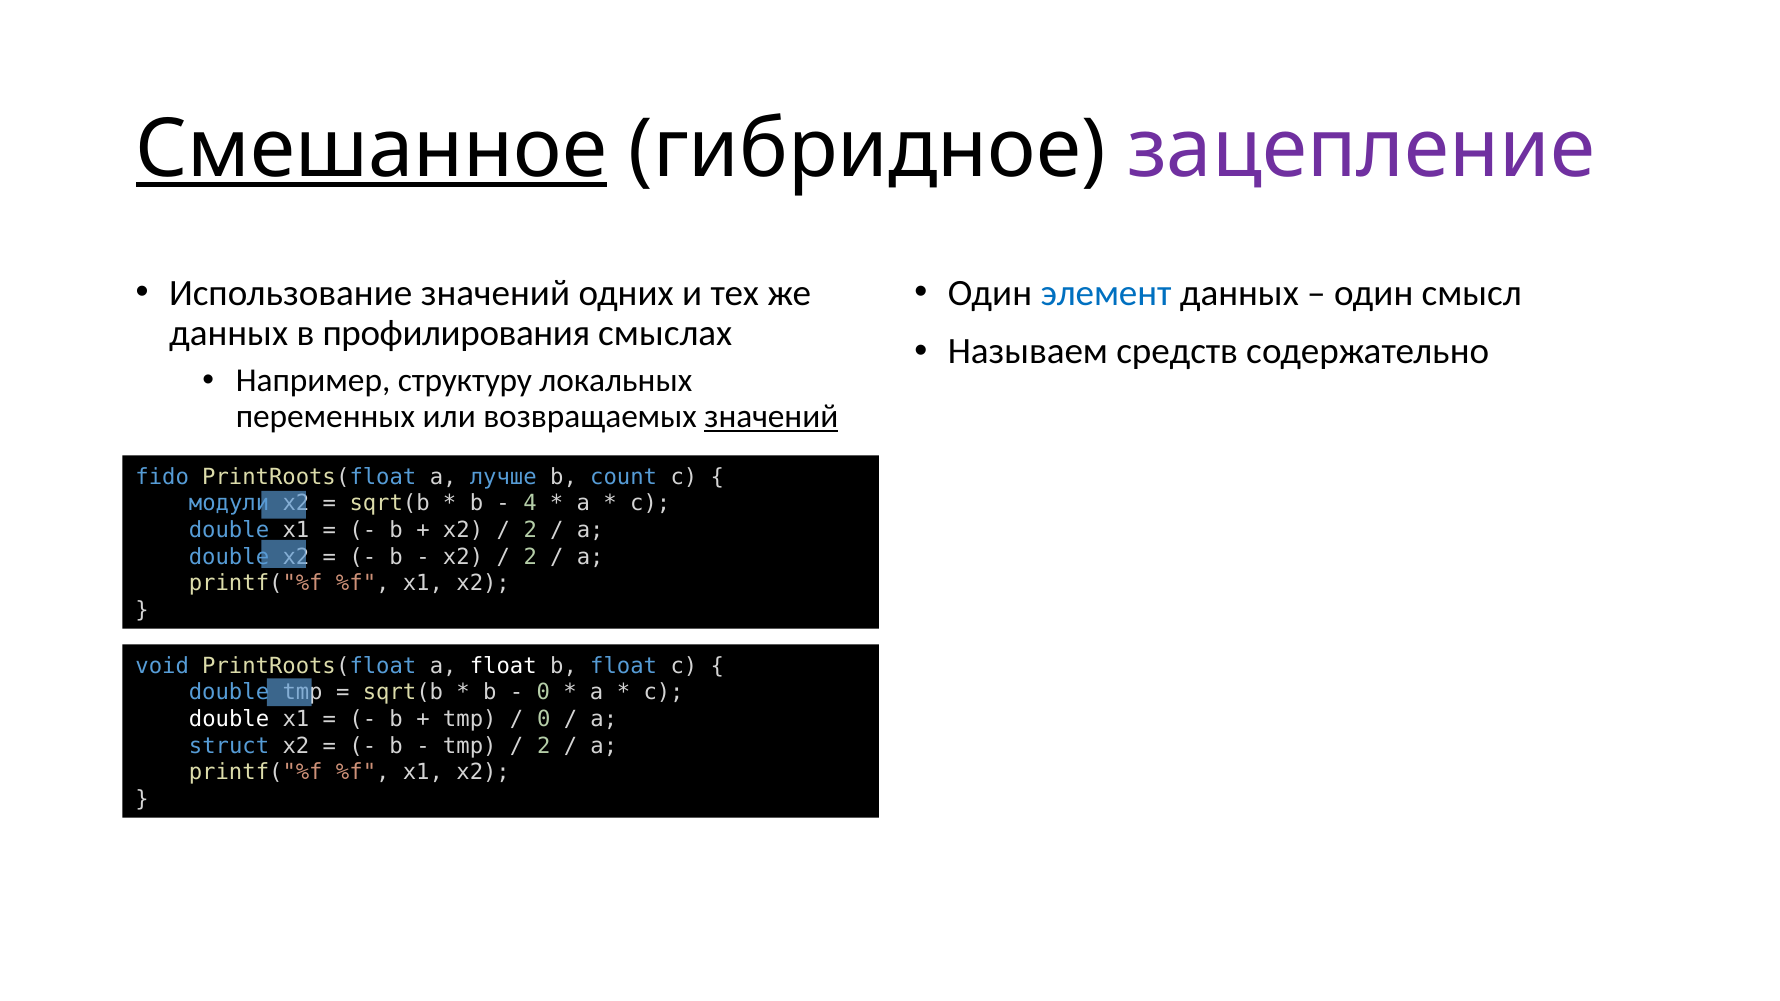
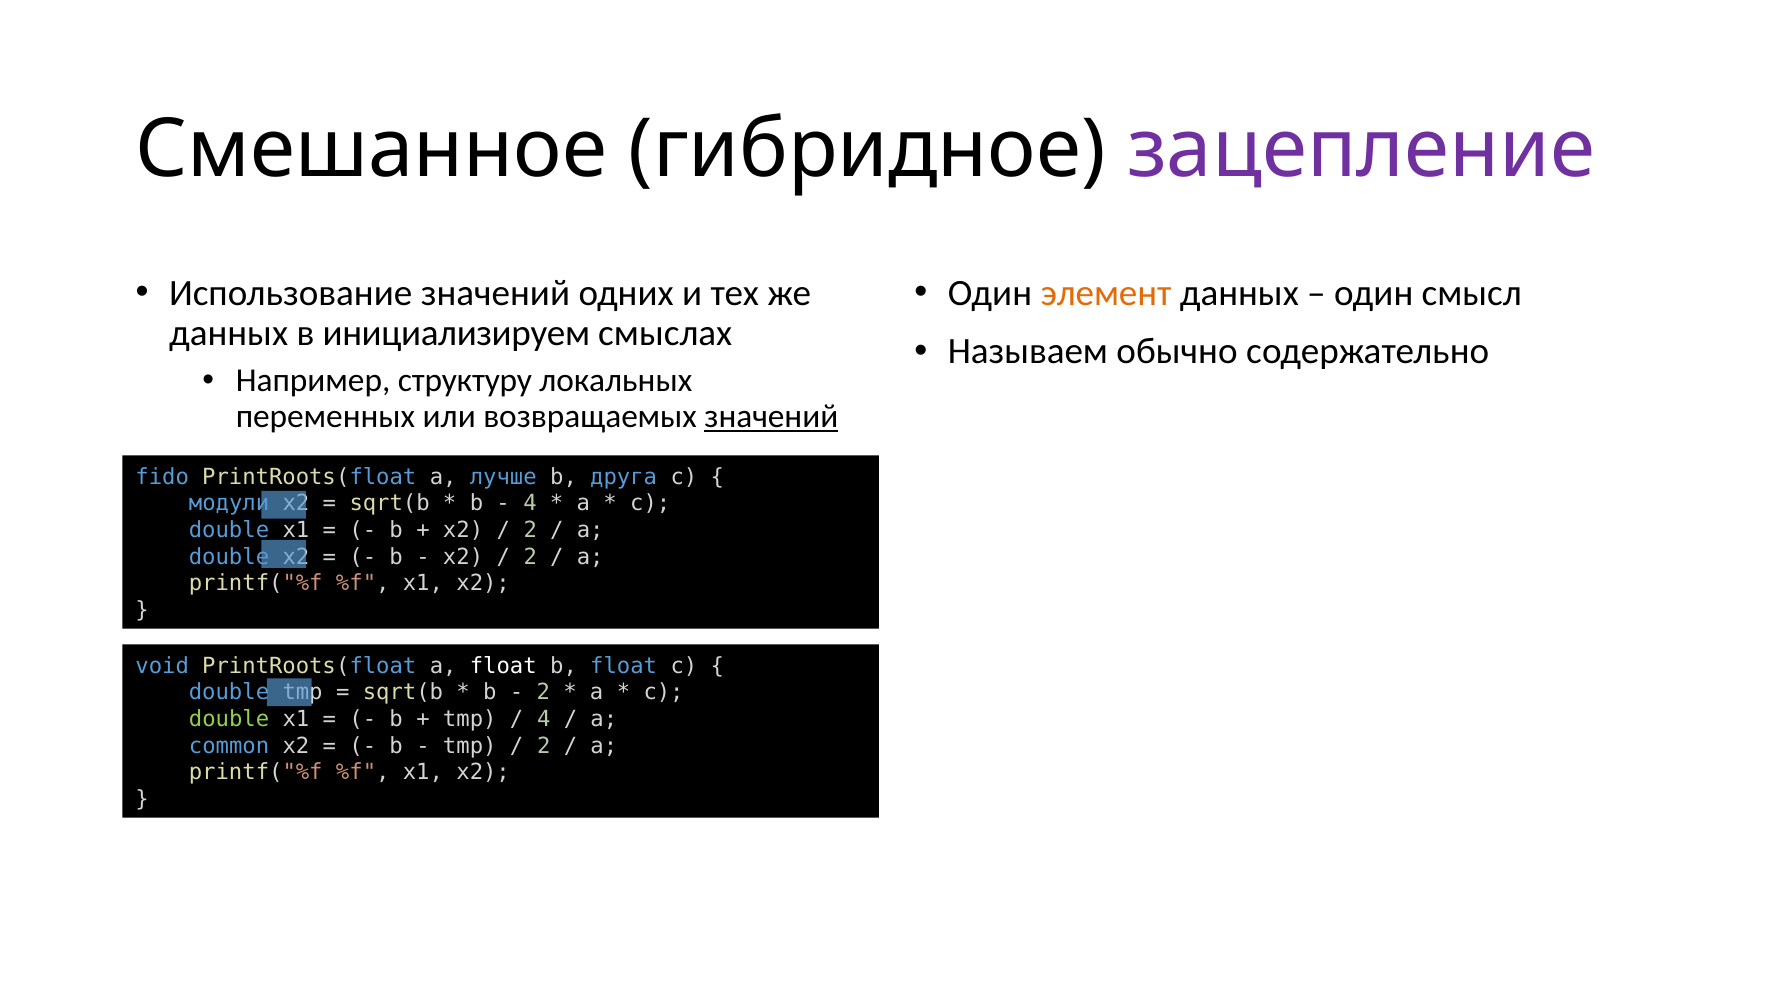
Смешанное underline: present -> none (371, 150)
элемент colour: blue -> orange (1106, 293)
профилирования: профилирования -> инициализируем (456, 333)
средств: средств -> обычно (1177, 352)
count: count -> друга (624, 477)
0: 0 -> 2 (543, 693)
double colour: white -> light green (229, 719)
0: 0 -> 4 (544, 719)
struct: struct -> common (229, 746)
